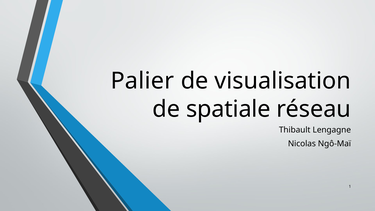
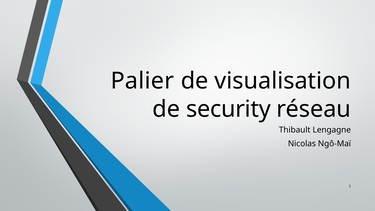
spatiale: spatiale -> security (228, 109)
